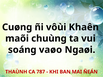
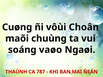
Khaên: Khaên -> Choân (84, 27)
